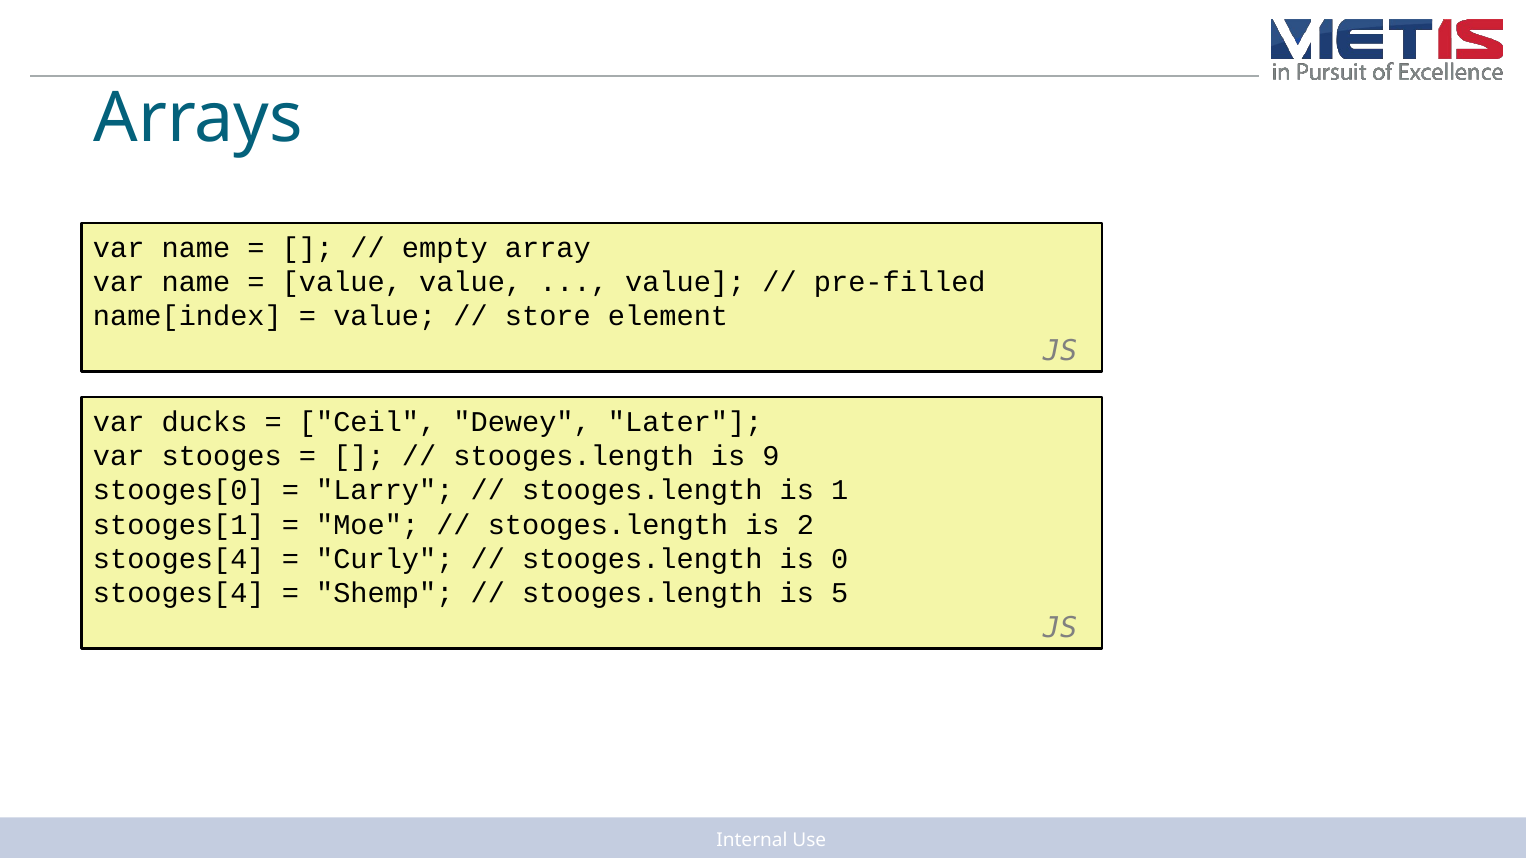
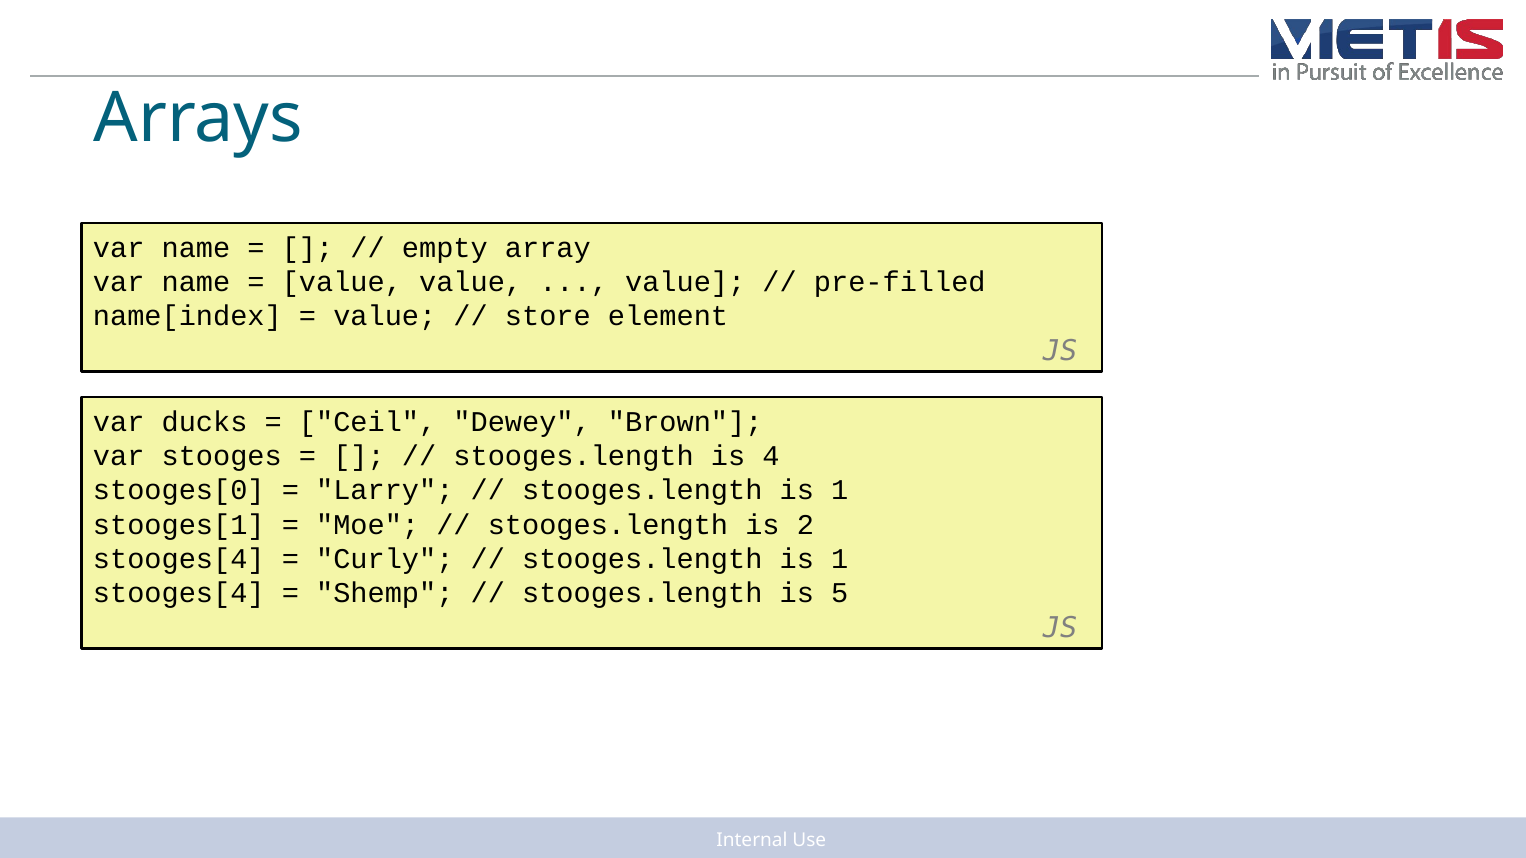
Later: Later -> Brown (685, 422)
9: 9 -> 4 (771, 456)
0: 0 -> 1 (840, 559)
